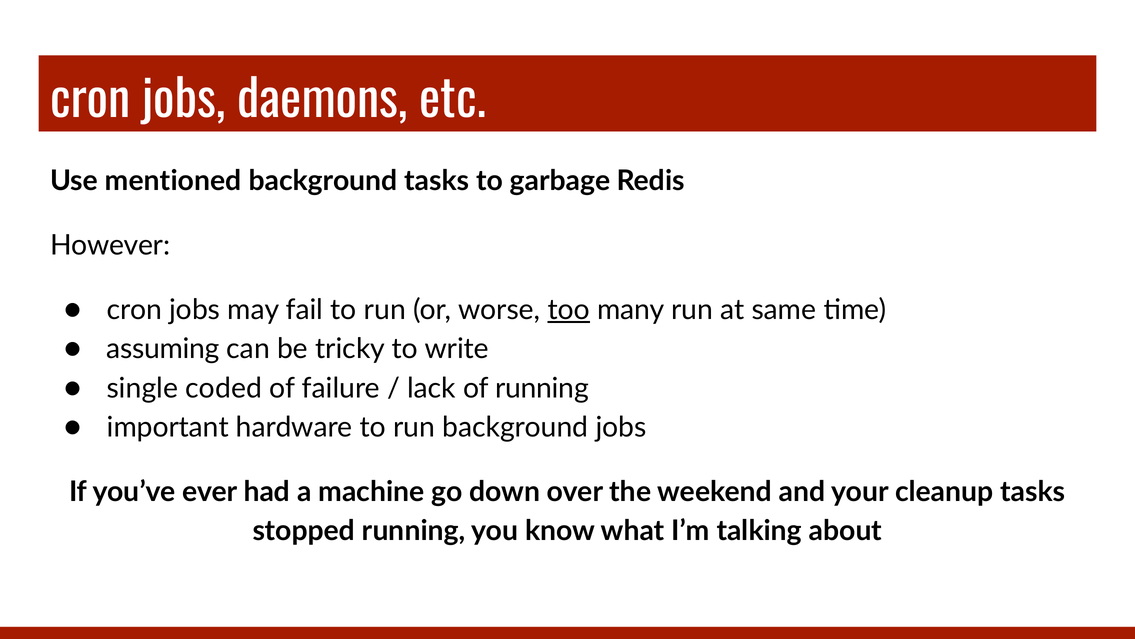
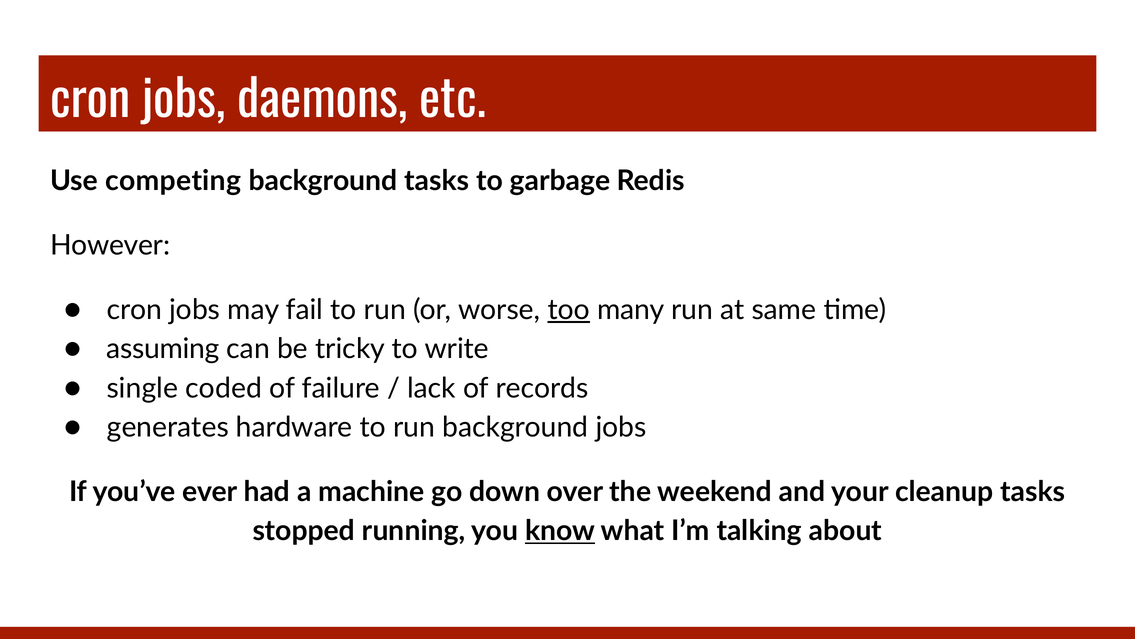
mentioned: mentioned -> competing (173, 181)
of running: running -> records (542, 388)
important: important -> generates (168, 427)
know underline: none -> present (560, 530)
